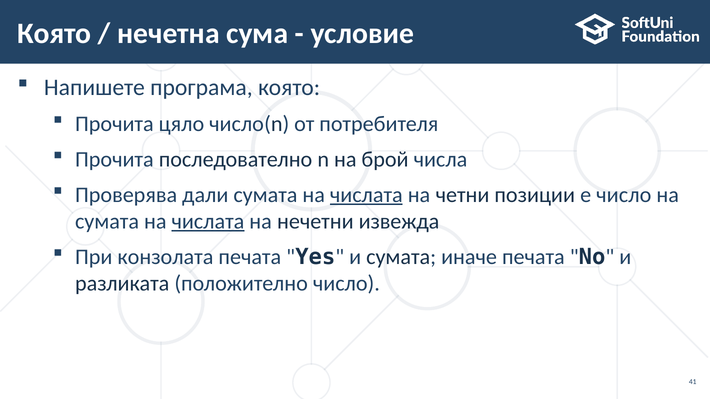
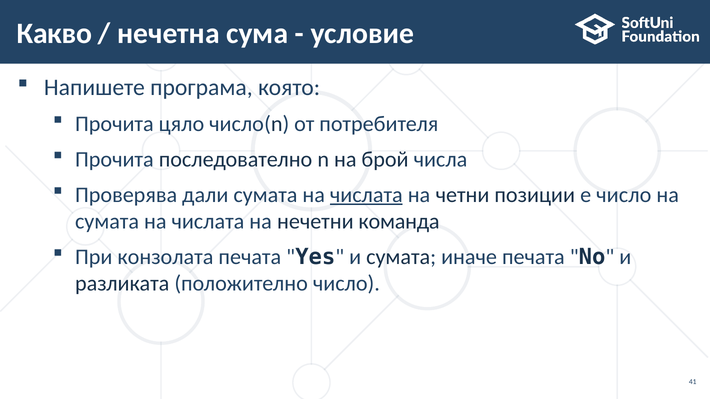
Която: Която -> Какво (54, 34)
числата underline: present -> none (208, 222)
извежда: извежда -> команда (399, 222)
